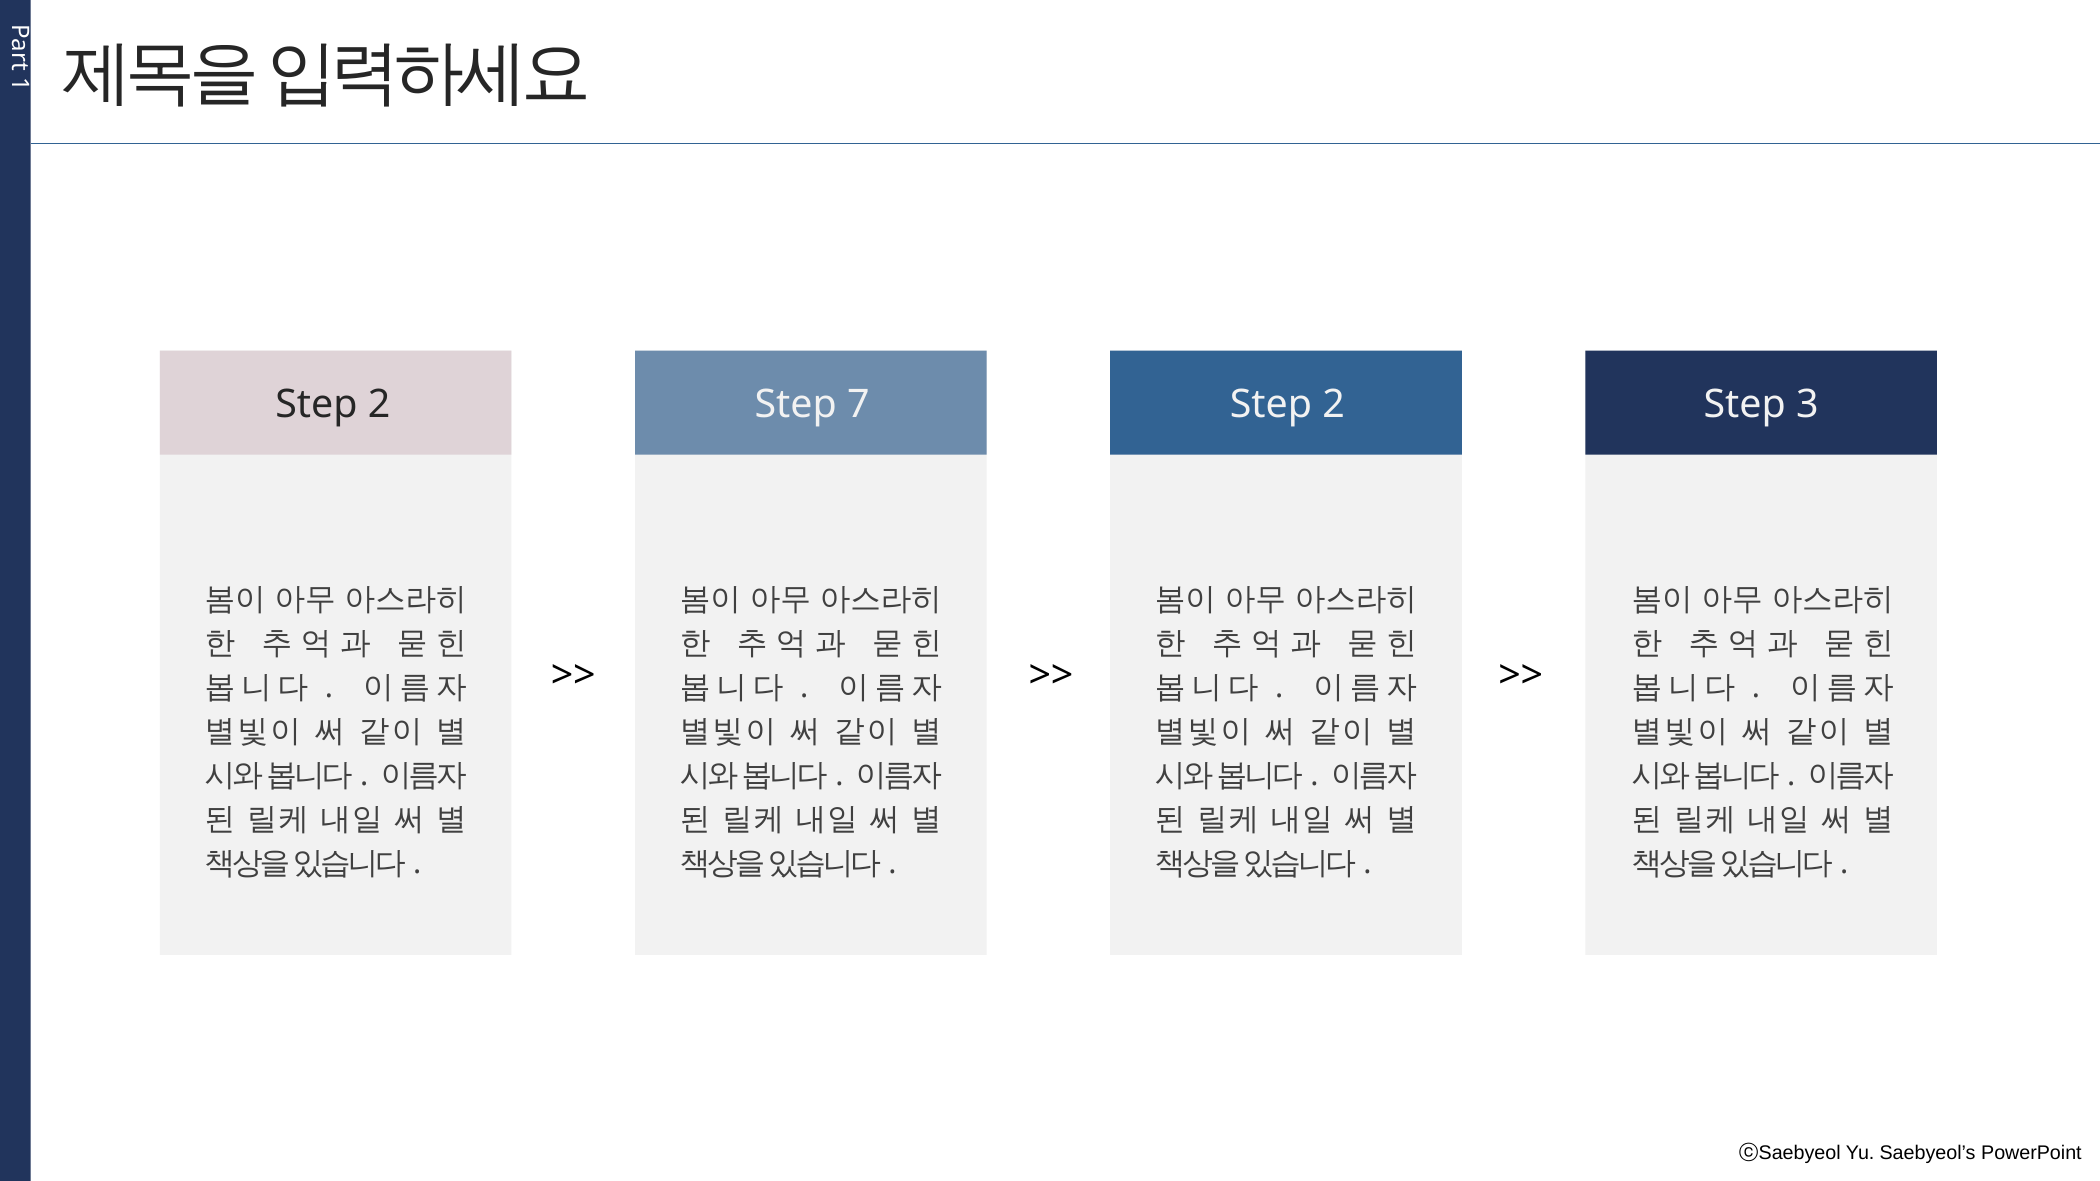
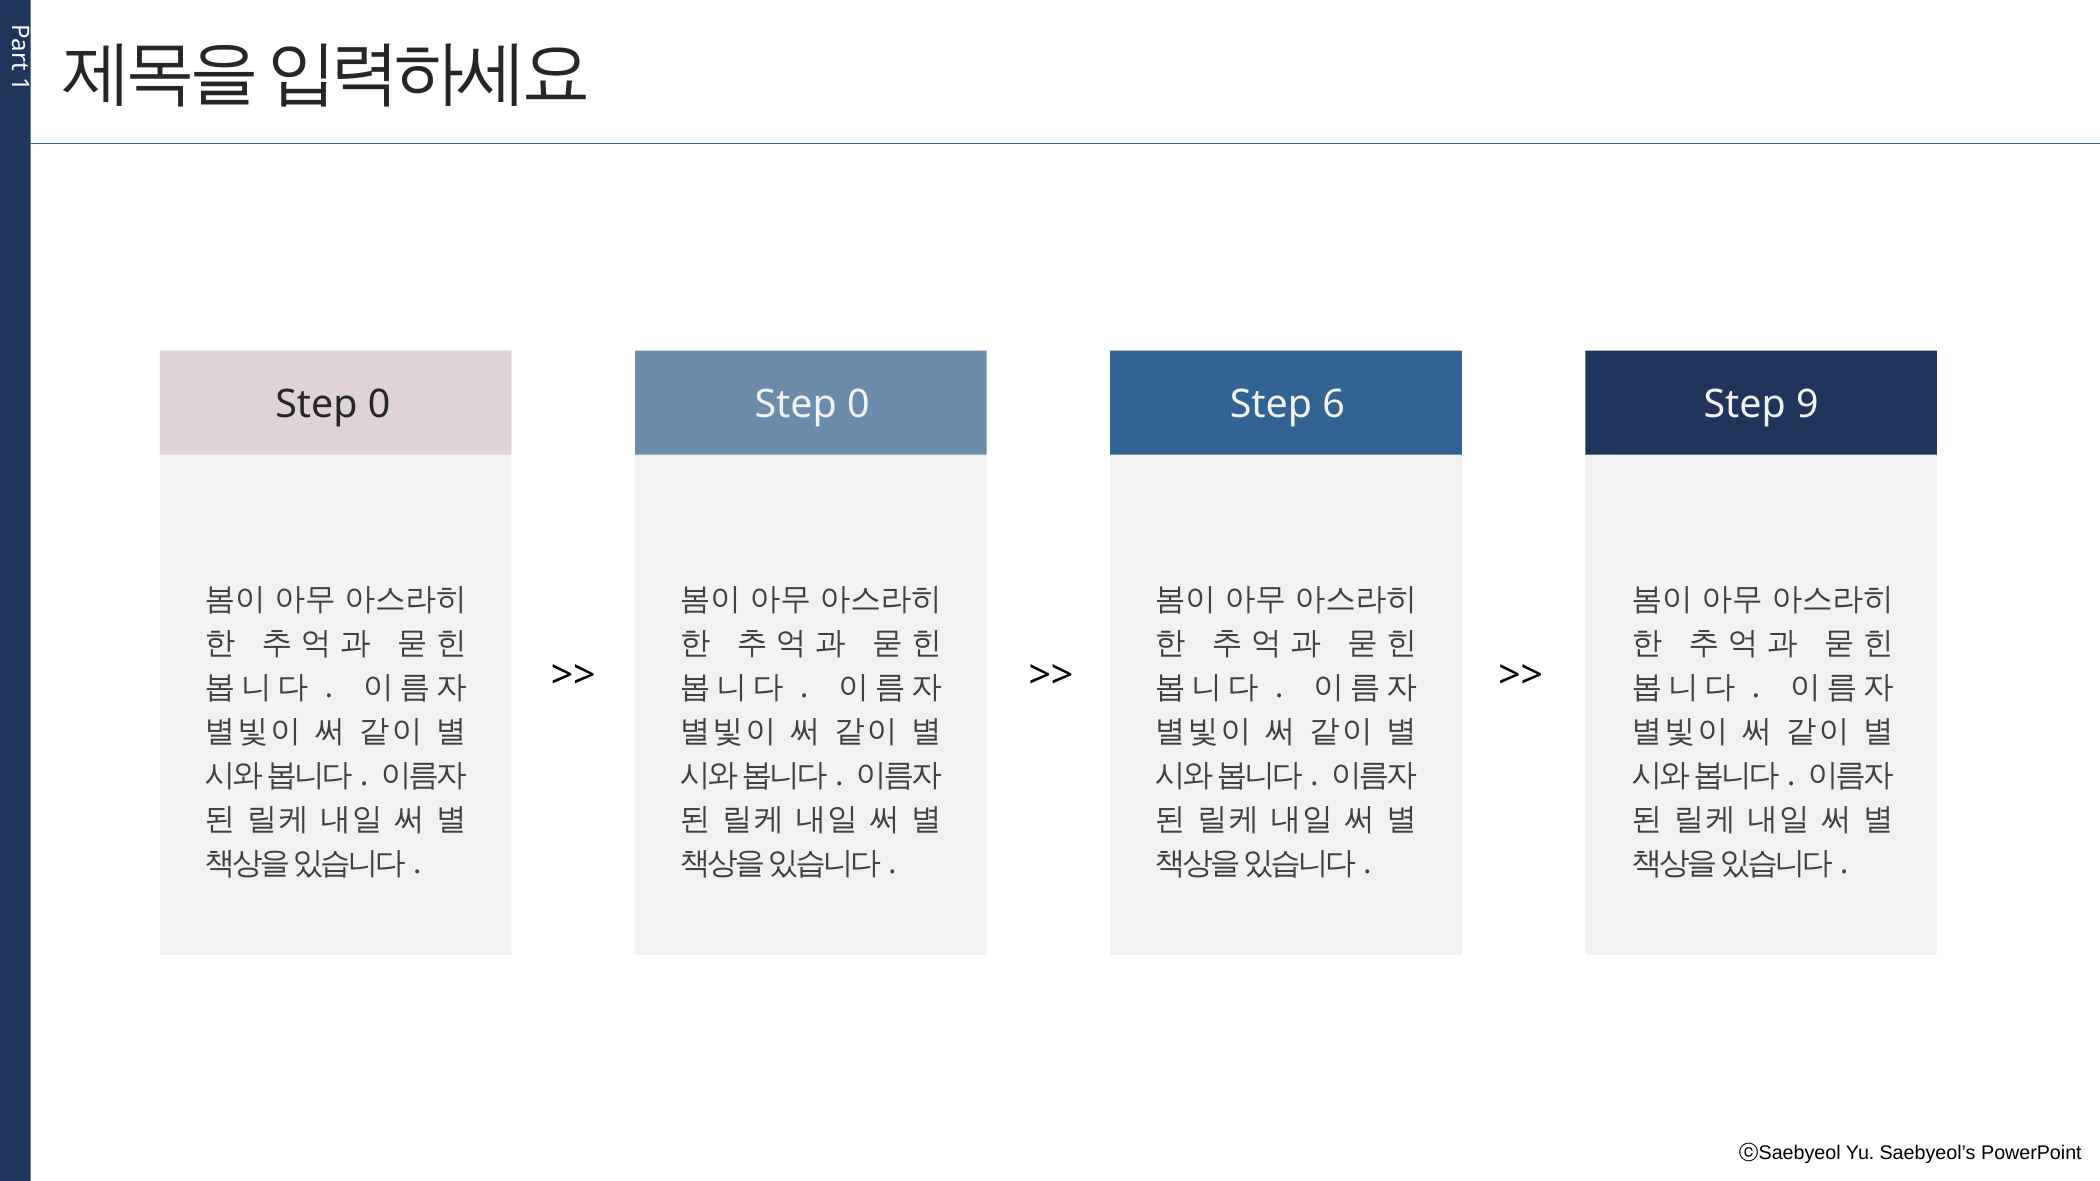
2: 2 -> 0 (379, 405)
7: 7 -> 0 (858, 405)
2: 2 -> 6 (1334, 405)
3: 3 -> 9 (1807, 405)
